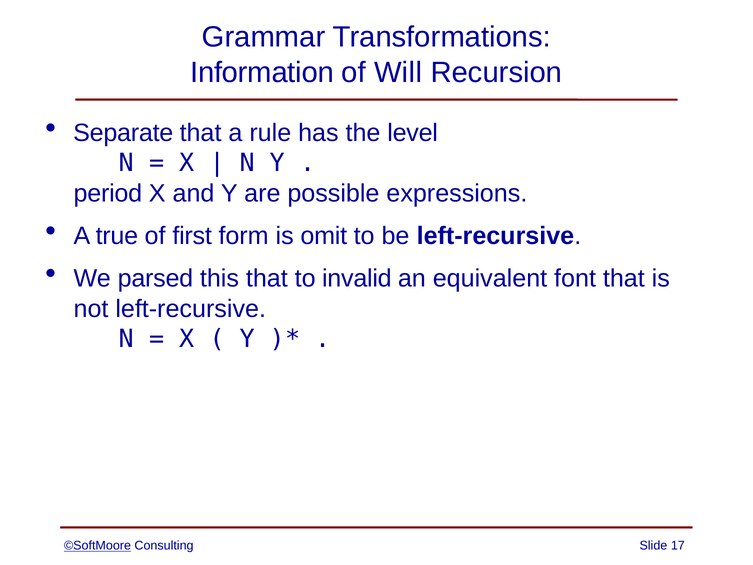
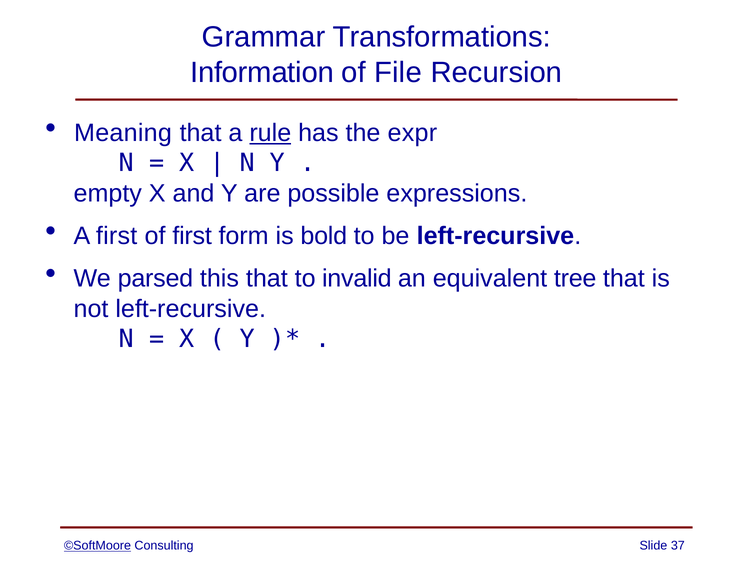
Will: Will -> File (398, 72)
Separate: Separate -> Meaning (123, 133)
rule underline: none -> present (270, 133)
level: level -> expr (412, 133)
period: period -> empty (108, 193)
A true: true -> first (117, 236)
omit: omit -> bold (324, 236)
font: font -> tree (575, 278)
17: 17 -> 37 (678, 546)
